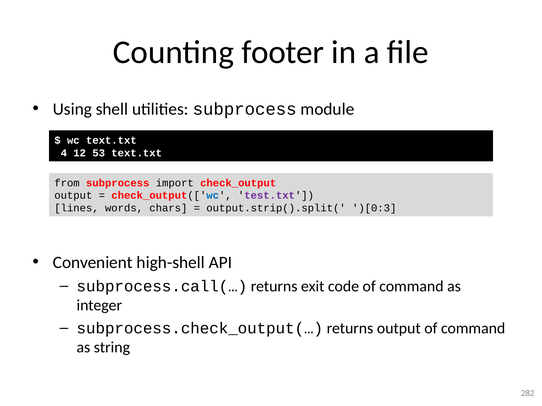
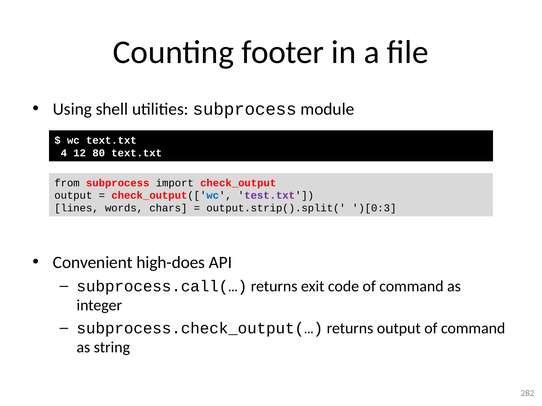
53: 53 -> 80 (99, 153)
high-shell: high-shell -> high-does (171, 263)
